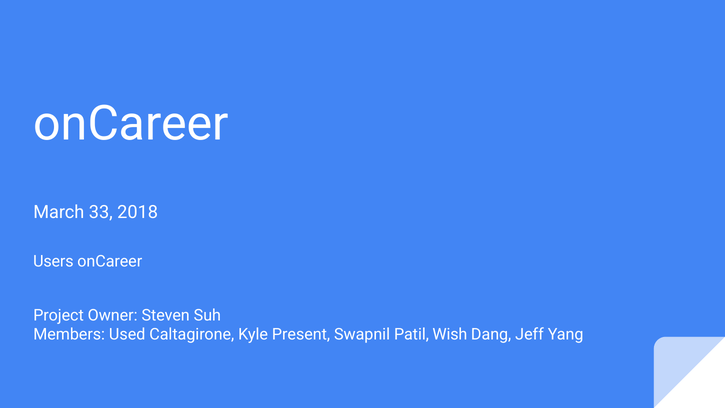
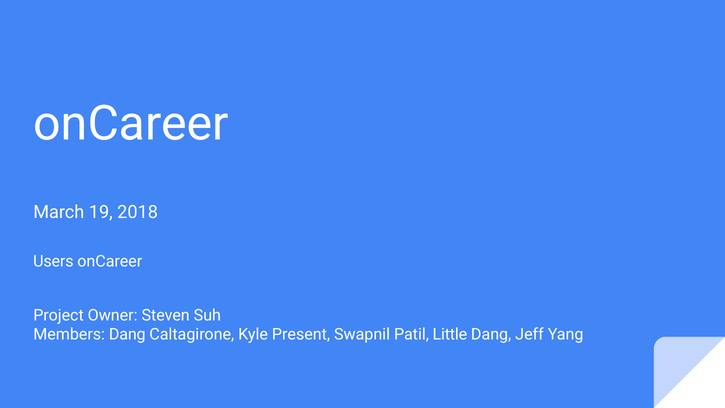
33: 33 -> 19 (101, 212)
Members Used: Used -> Dang (127, 334)
Wish: Wish -> Little (450, 334)
